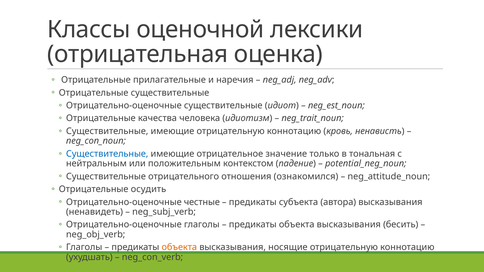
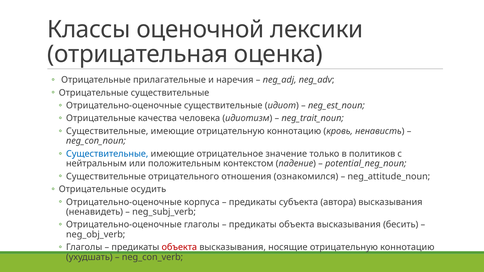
тональная: тональная -> политиков (372, 154)
честные: честные -> корпуса (202, 202)
объекта colour: orange -> red (179, 247)
